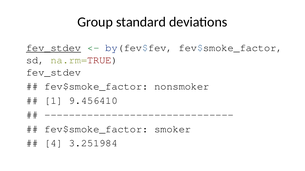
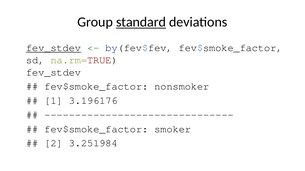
standard underline: none -> present (141, 22)
9.456410: 9.456410 -> 3.196176 (93, 101)
4: 4 -> 2 (54, 144)
